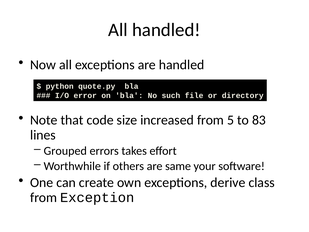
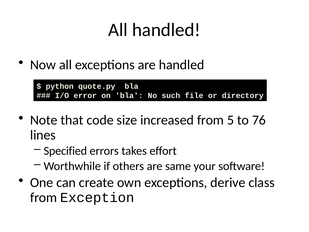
83: 83 -> 76 (259, 120)
Grouped: Grouped -> Specified (65, 151)
